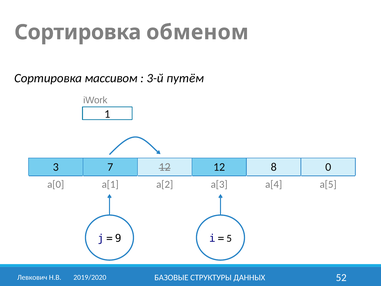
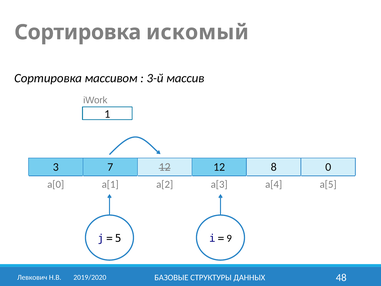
обменом: обменом -> искомый (197, 32)
путём: путём -> массив (185, 78)
9: 9 -> 5 (118, 238)
5: 5 -> 9 (229, 238)
52: 52 -> 48 (341, 277)
